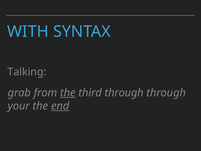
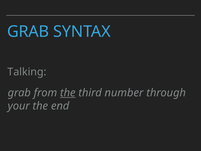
WITH: WITH -> GRAB (28, 32)
third through: through -> number (124, 93)
end underline: present -> none (60, 106)
